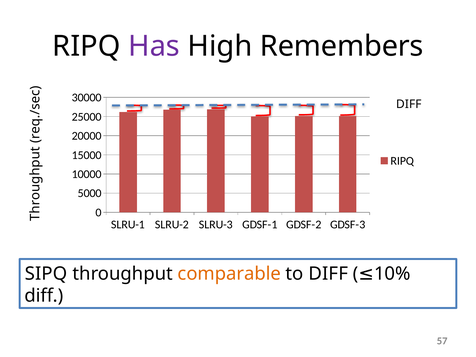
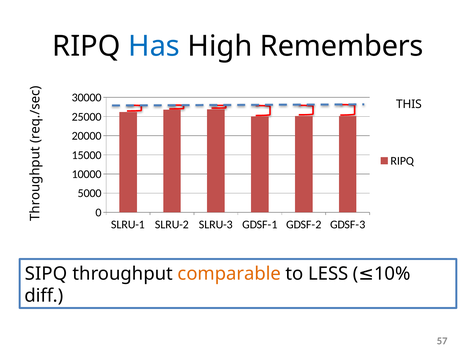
Has colour: purple -> blue (154, 46)
DIFF: DIFF -> THIS (409, 104)
to DIFF: DIFF -> LESS (328, 274)
